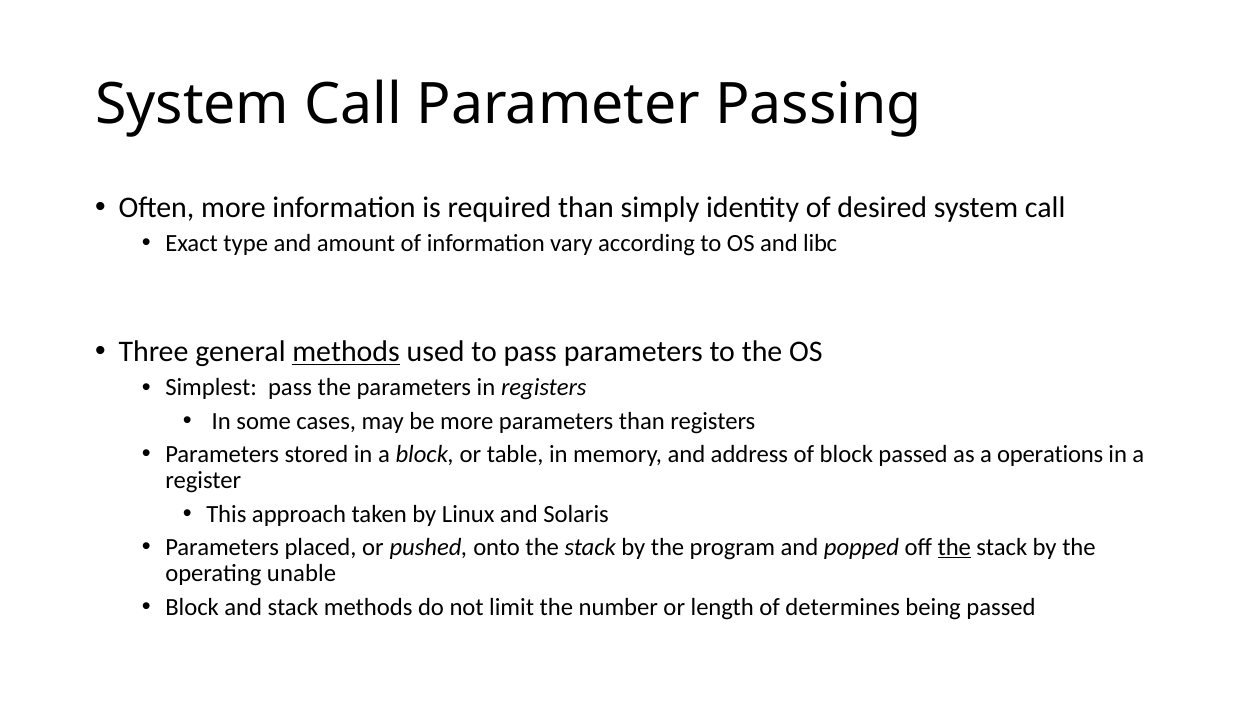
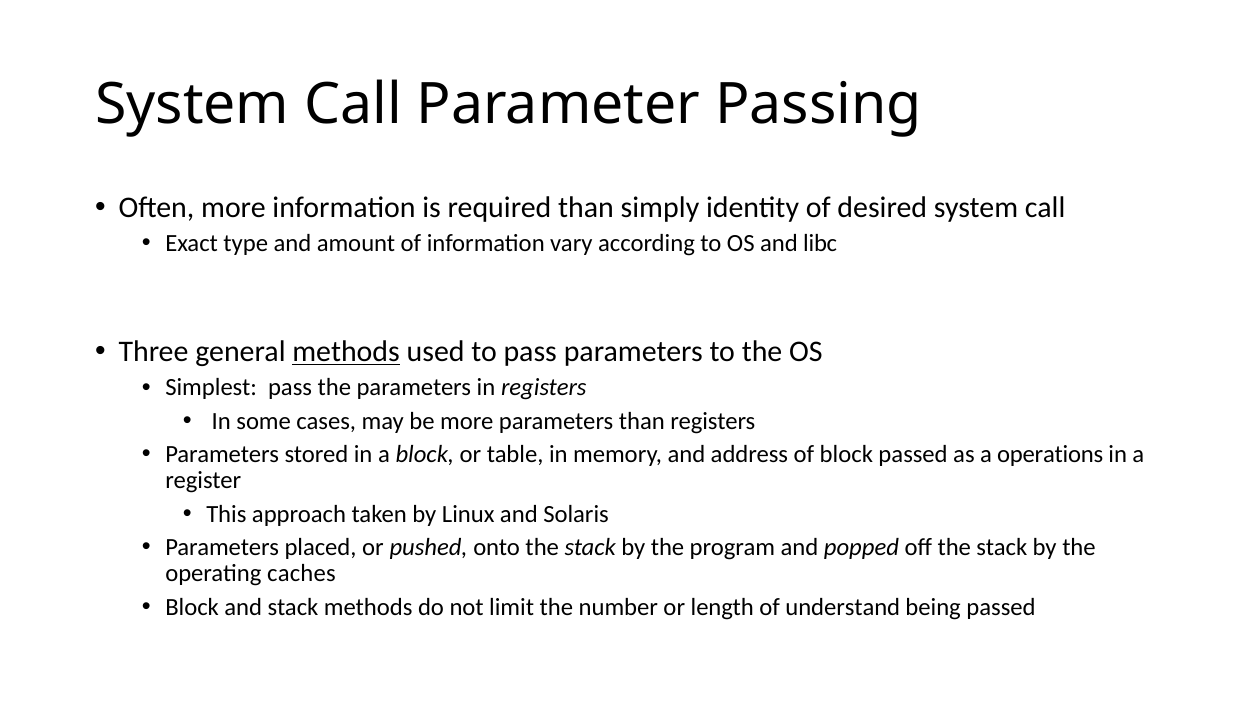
the underline: present -> none (954, 547)
unable: unable -> caches (301, 574)
determines: determines -> understand (843, 607)
